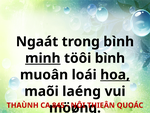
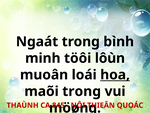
minh underline: present -> none (43, 58)
töôi bình: bình -> lôùn (110, 58)
maõi laéng: laéng -> trong (82, 91)
